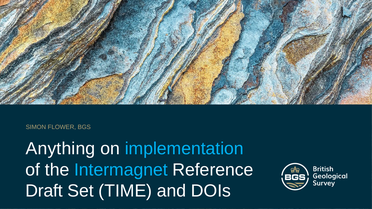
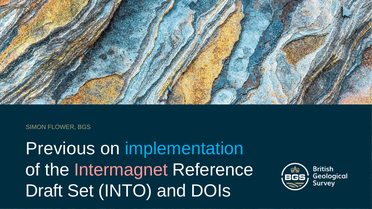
Anything: Anything -> Previous (60, 149)
Intermagnet colour: light blue -> pink (121, 170)
TIME: TIME -> INTO (125, 191)
